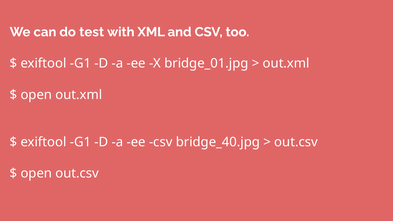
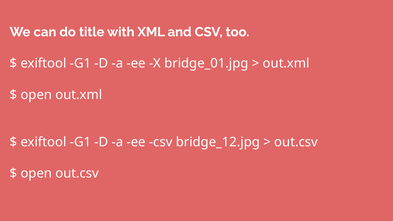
test: test -> title (92, 32)
bridge_40.jpg: bridge_40.jpg -> bridge_12.jpg (218, 142)
